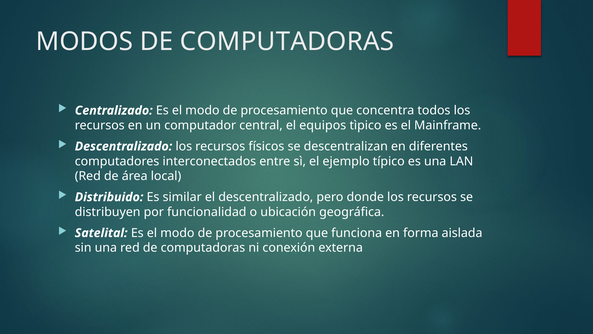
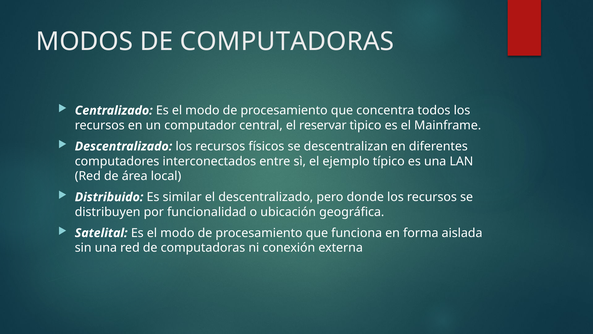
equipos: equipos -> reservar (323, 125)
